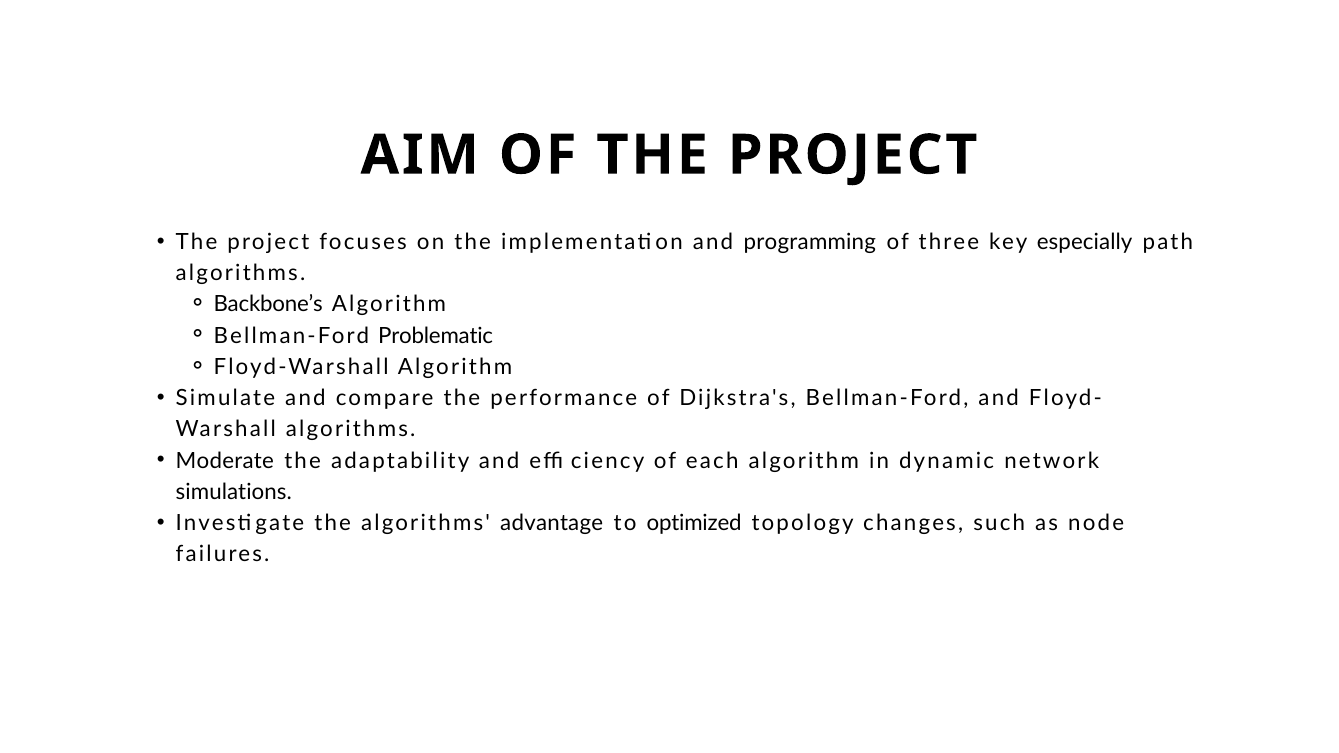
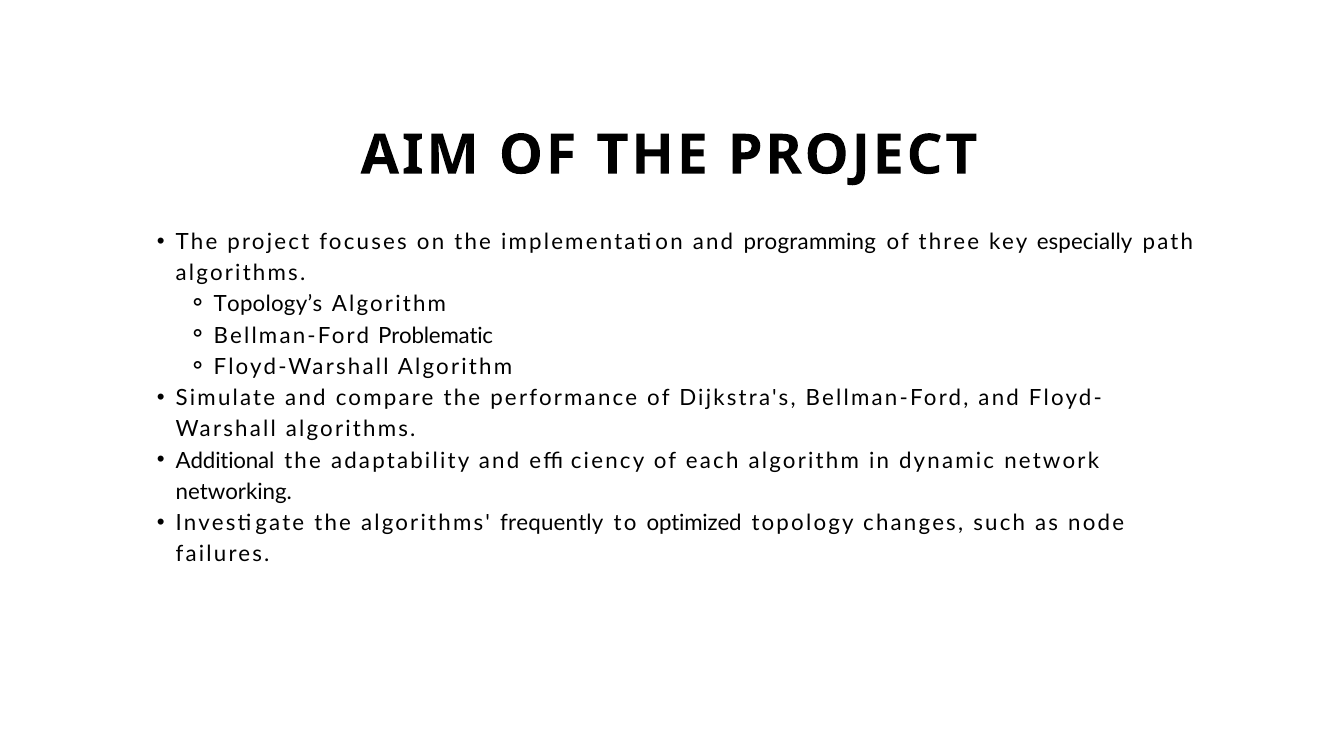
Backbone’s: Backbone’s -> Topology’s (268, 305)
Moderate: Moderate -> Additional (225, 461)
simulations: simulations -> networking (234, 492)
advantage: advantage -> frequently (552, 523)
